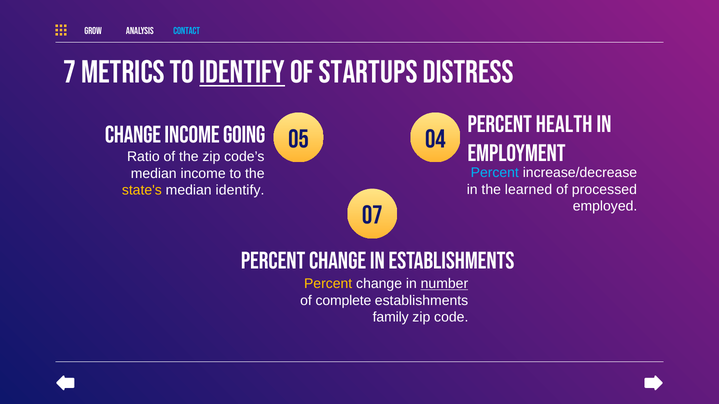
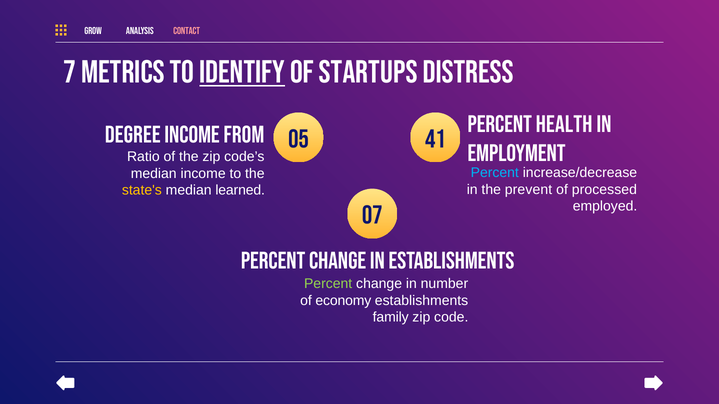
CONTACT colour: light blue -> pink (187, 31)
CHANGE: CHANGE -> DEGREE (133, 135)
GOING: GOING -> FROM (244, 135)
04: 04 -> 41 (435, 139)
learned: learned -> prevent (528, 190)
median identify: identify -> learned (240, 190)
Percent colour: yellow -> light green (328, 284)
number underline: present -> none (444, 284)
complete: complete -> economy (343, 301)
